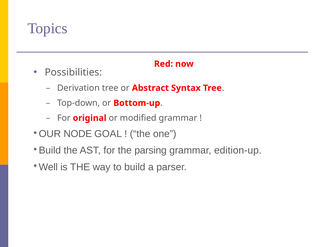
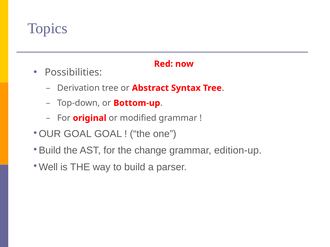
OUR NODE: NODE -> GOAL (78, 134)
parsing: parsing -> change (151, 151)
